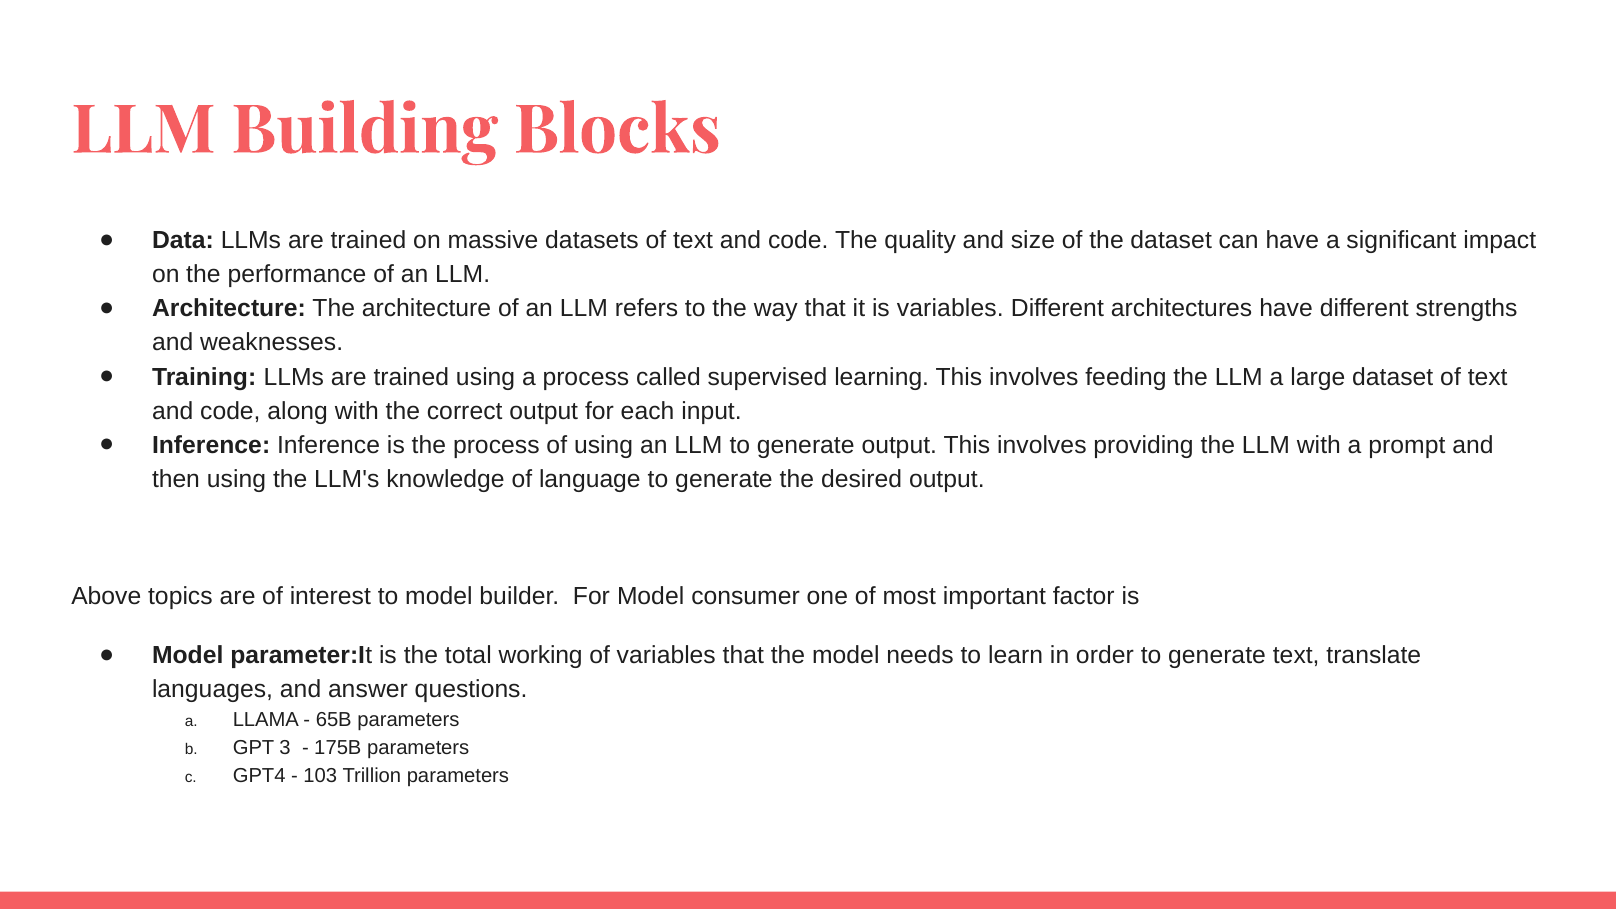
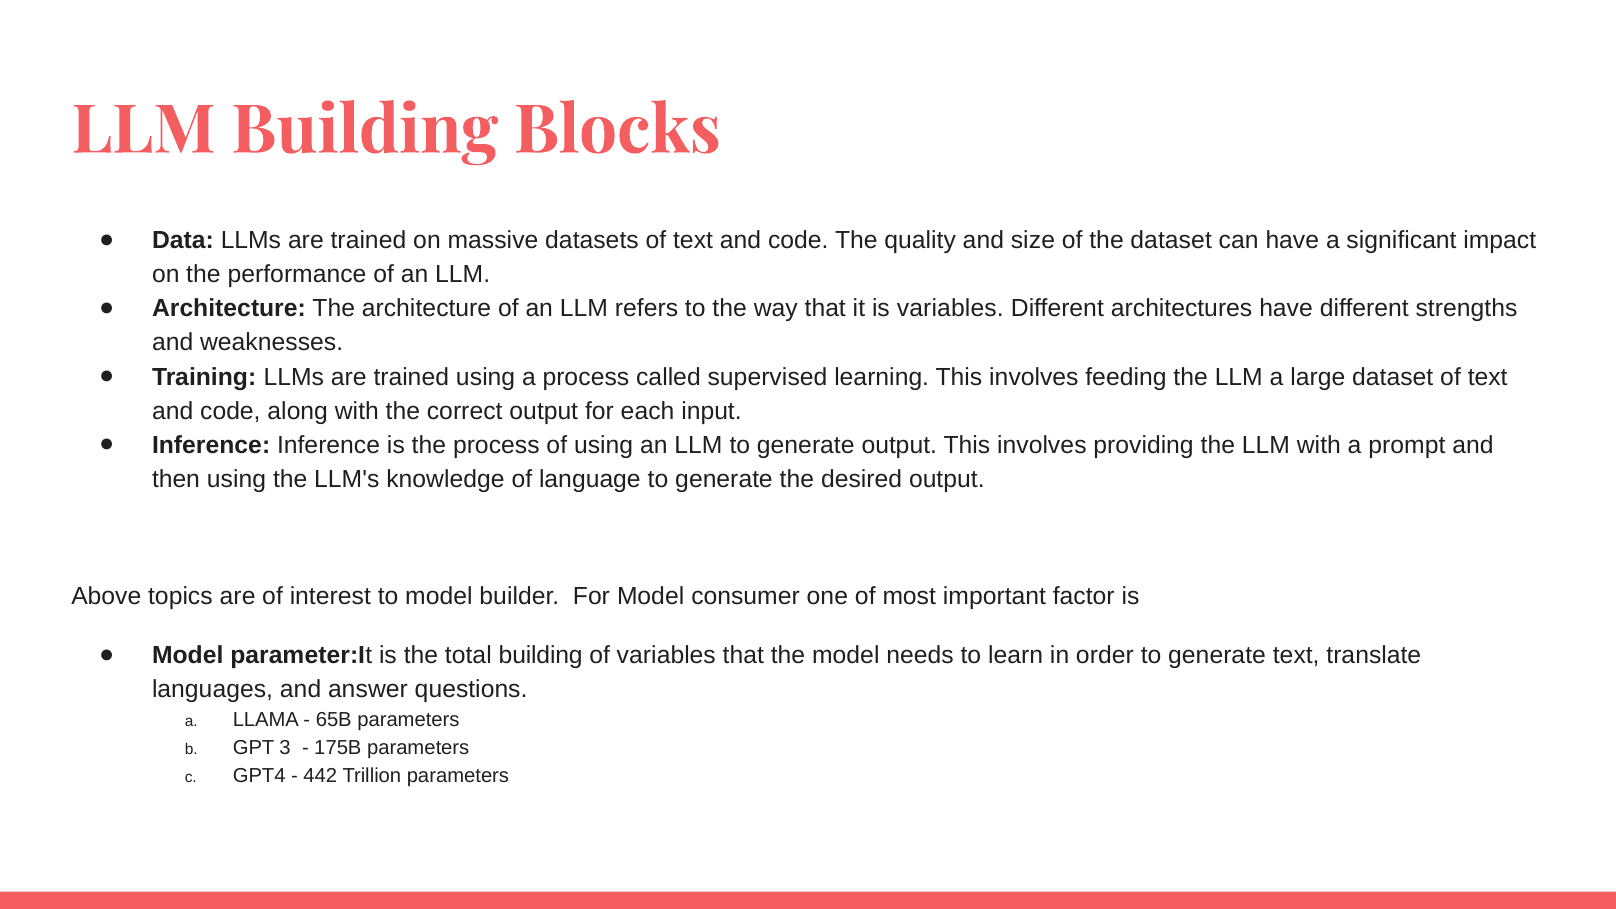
total working: working -> building (541, 655)
103: 103 -> 442 (320, 775)
